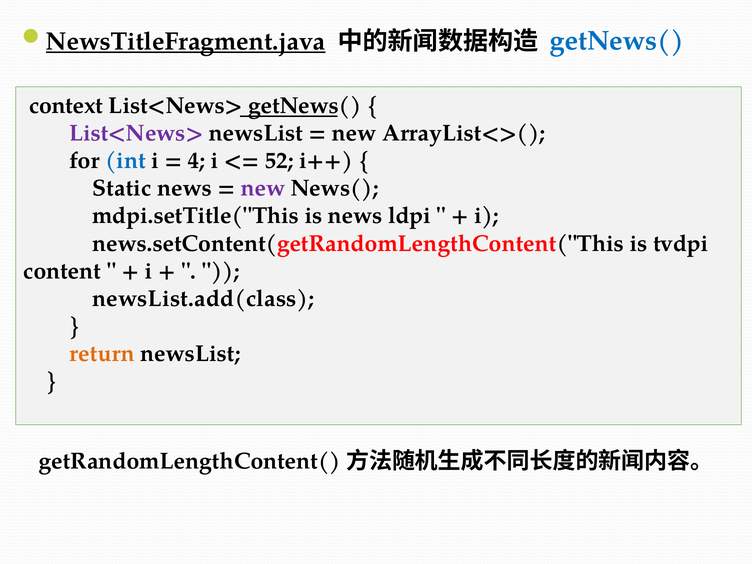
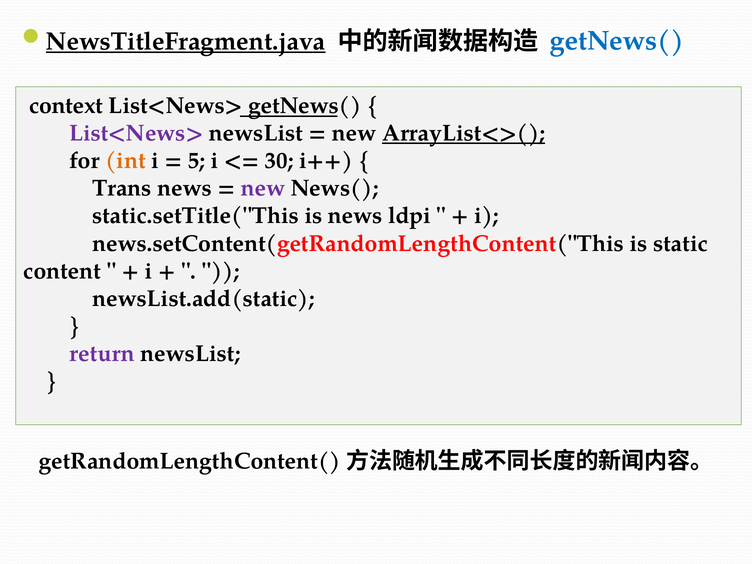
ArrayList<>( underline: none -> present (464, 133)
int colour: blue -> orange (126, 161)
4: 4 -> 5 (197, 161)
52: 52 -> 30 (279, 161)
Static: Static -> Trans (122, 188)
mdpi.setTitle("This: mdpi.setTitle("This -> static.setTitle("This (196, 216)
tvdpi: tvdpi -> static (681, 243)
newsList.add(class: newsList.add(class -> newsList.add(static (203, 299)
return colour: orange -> purple (102, 354)
